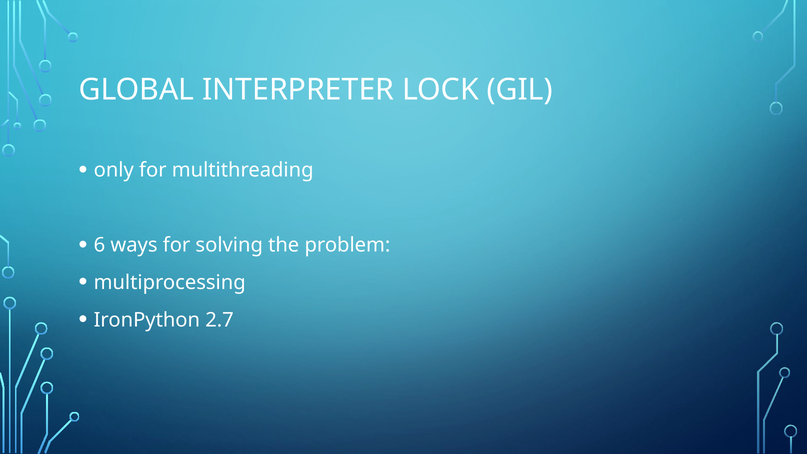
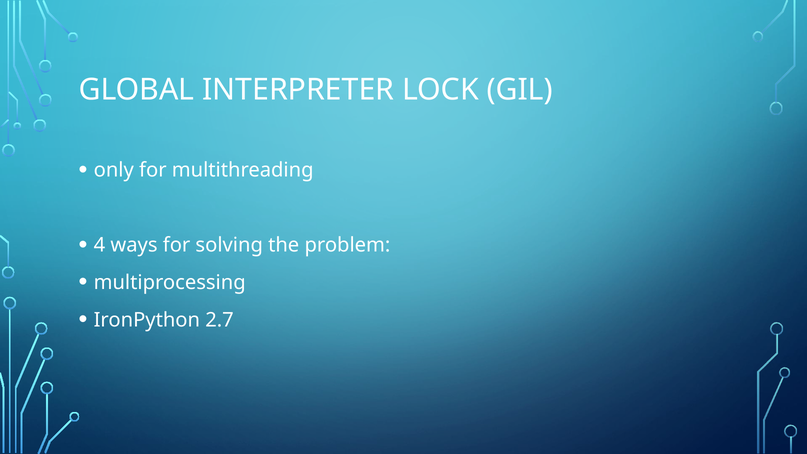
6: 6 -> 4 (99, 245)
